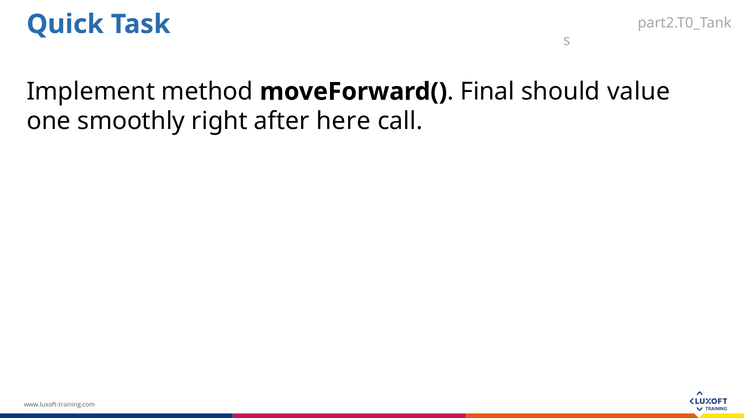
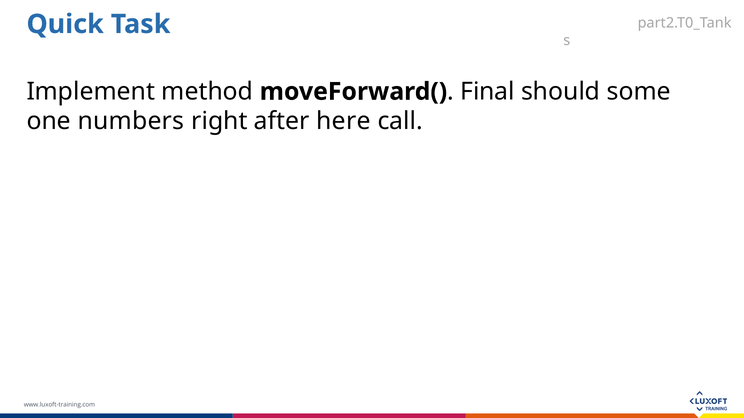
value: value -> some (639, 92)
smoothly: smoothly -> numbers (131, 121)
